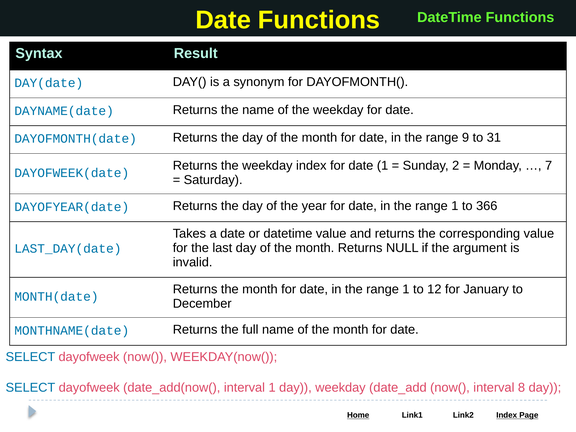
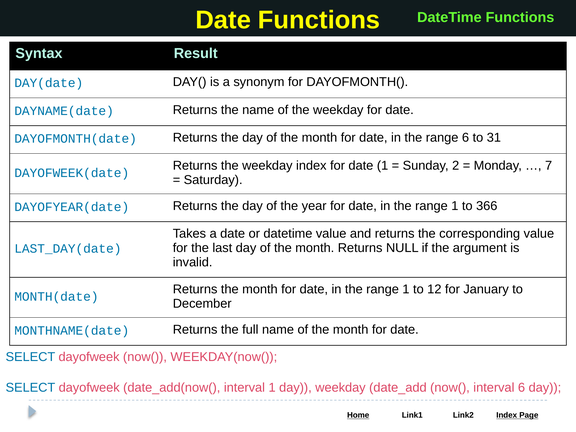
range 9: 9 -> 6 (466, 138)
interval 8: 8 -> 6 (522, 388)
